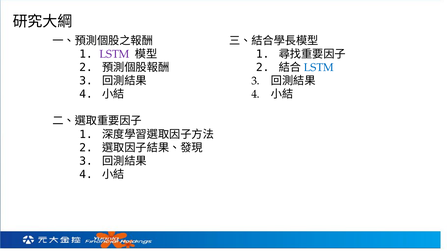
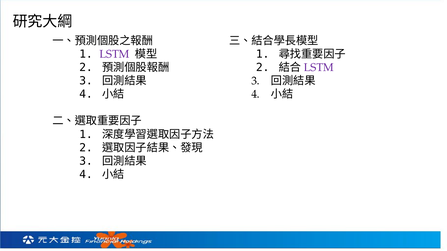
LSTM colour: blue -> purple (319, 68)
